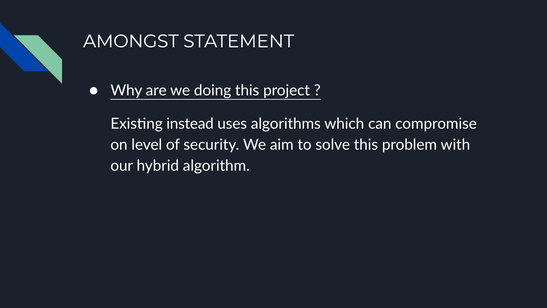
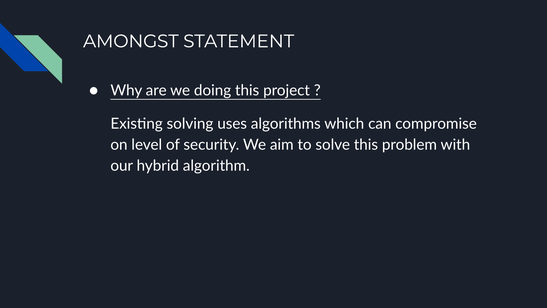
instead: instead -> solving (190, 124)
